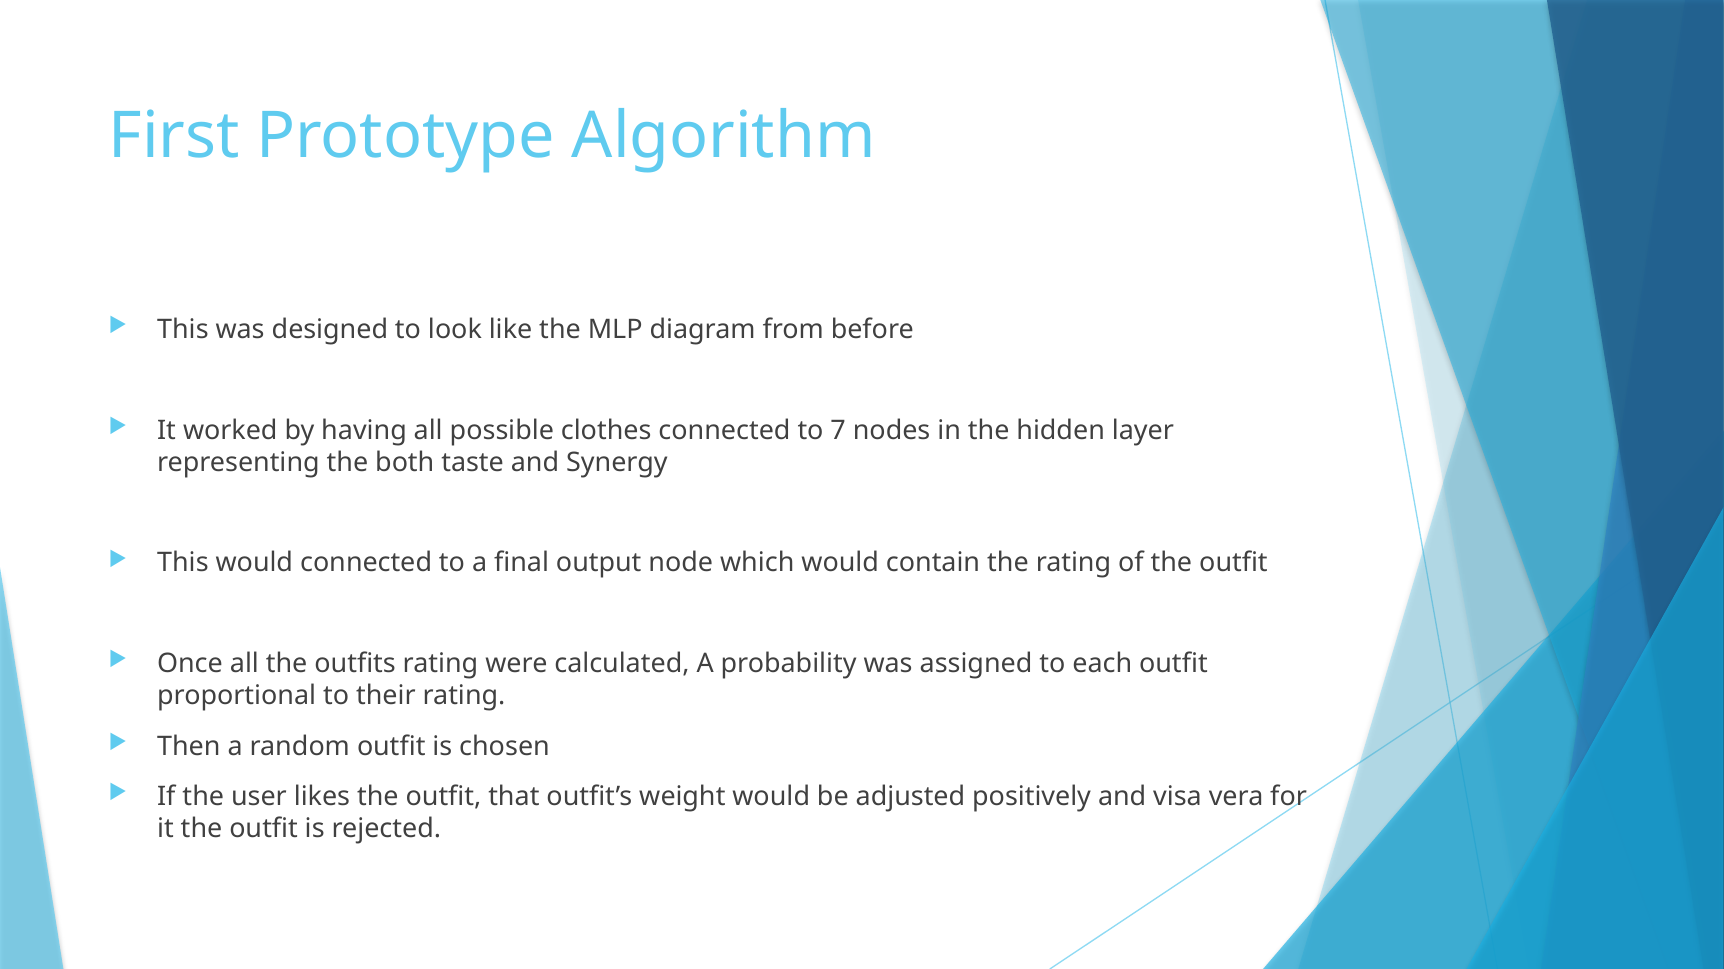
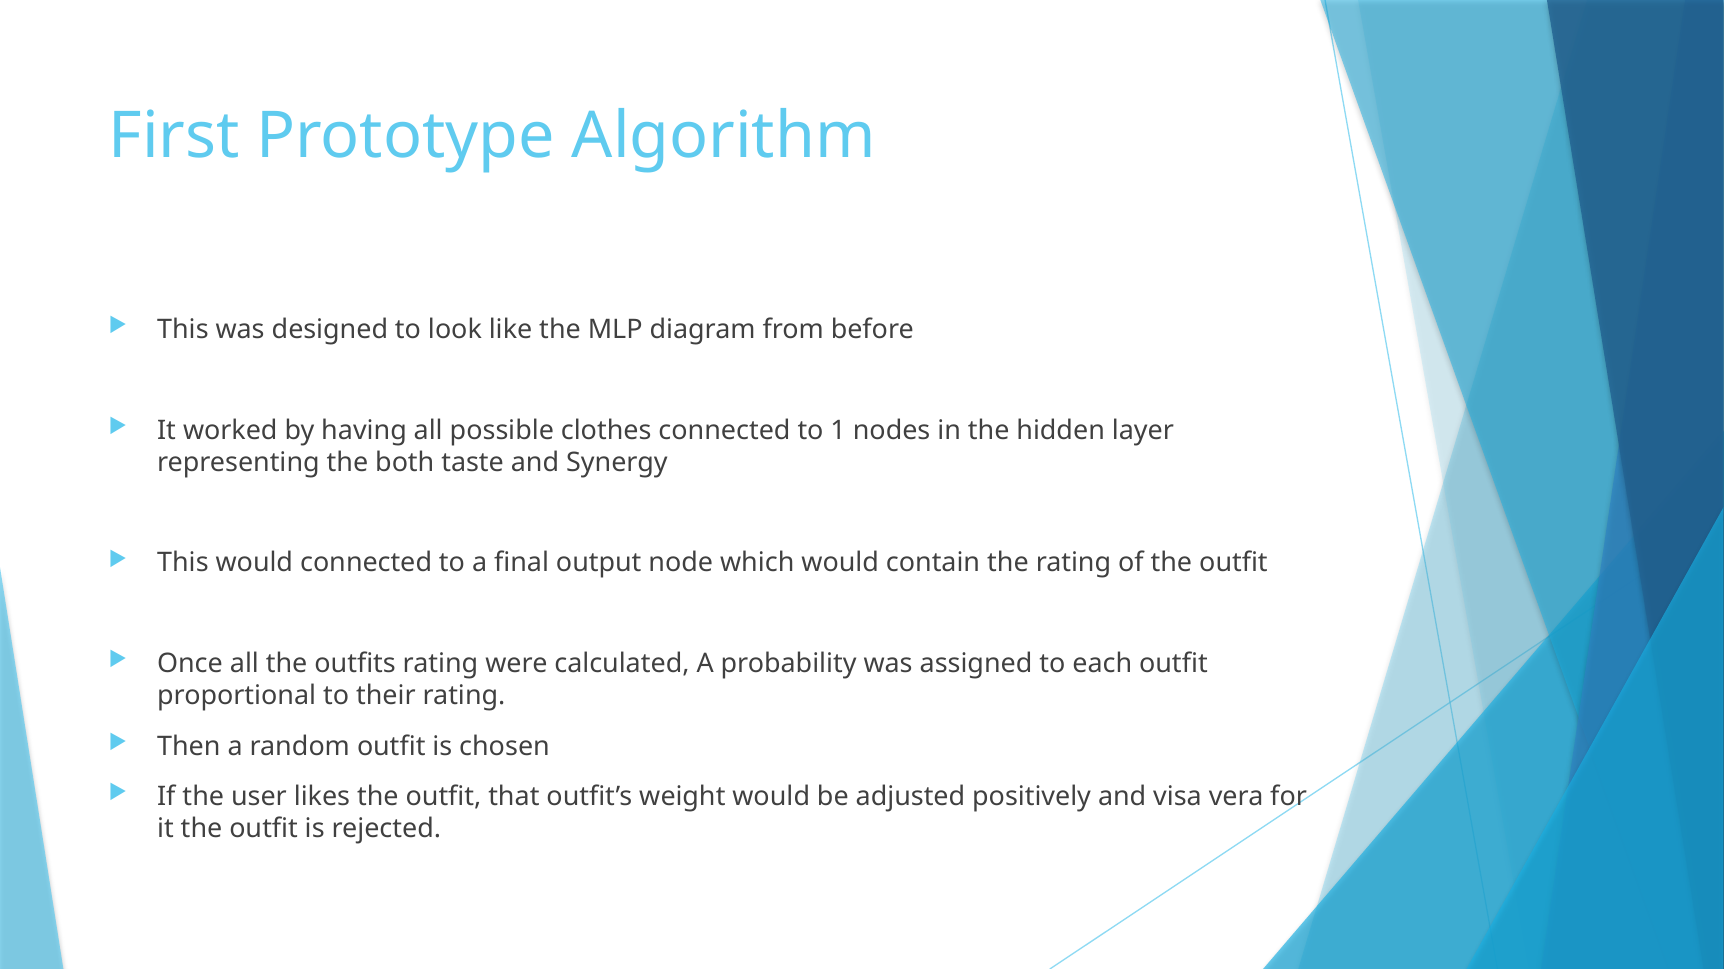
7: 7 -> 1 (838, 431)
